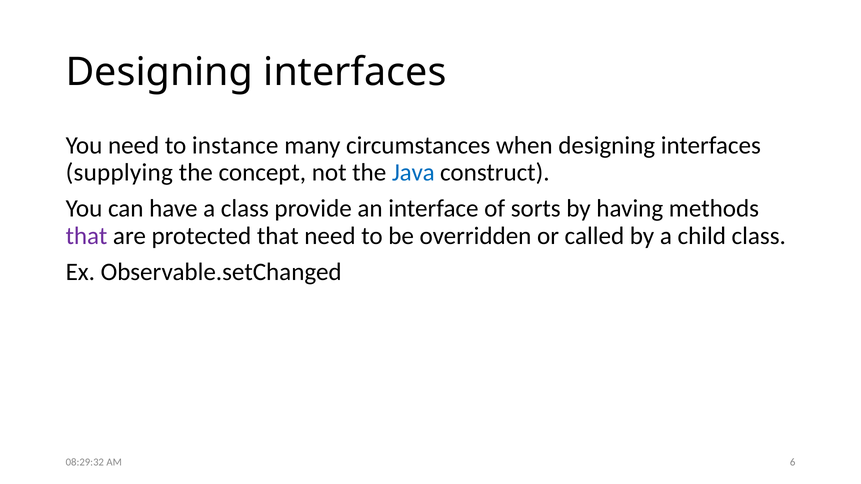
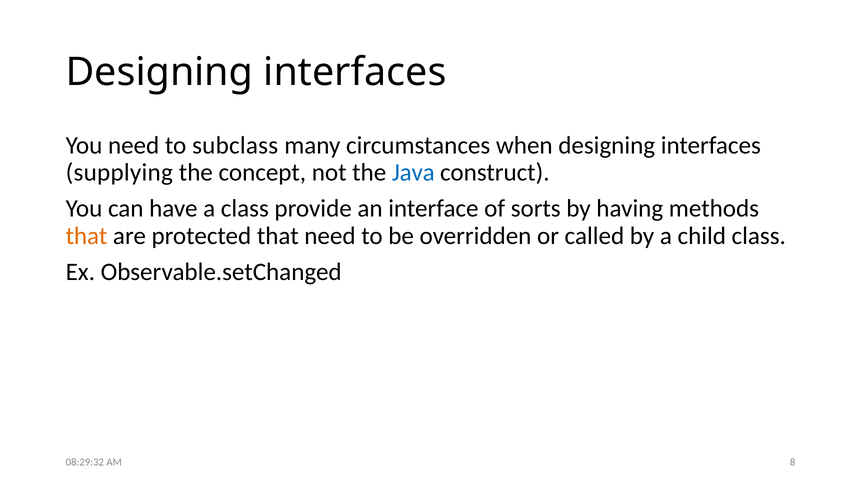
instance: instance -> subclass (235, 146)
that colour: purple -> orange (87, 236)
6: 6 -> 8 (793, 462)
